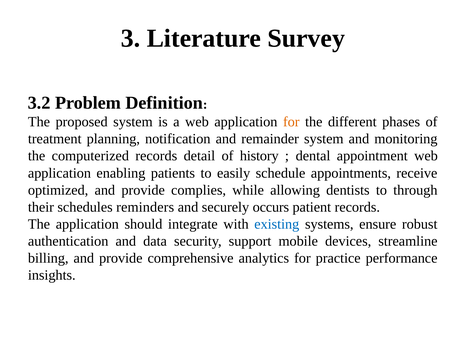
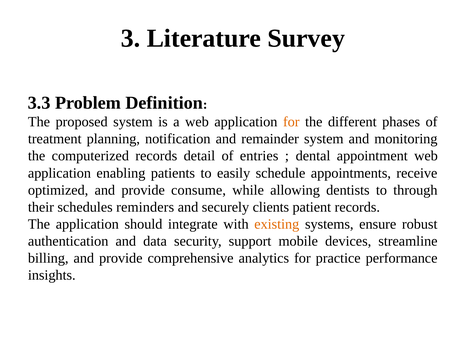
3.2: 3.2 -> 3.3 (39, 103)
history: history -> entries (259, 156)
complies: complies -> consume (199, 190)
occurs: occurs -> clients (271, 207)
existing colour: blue -> orange (277, 224)
